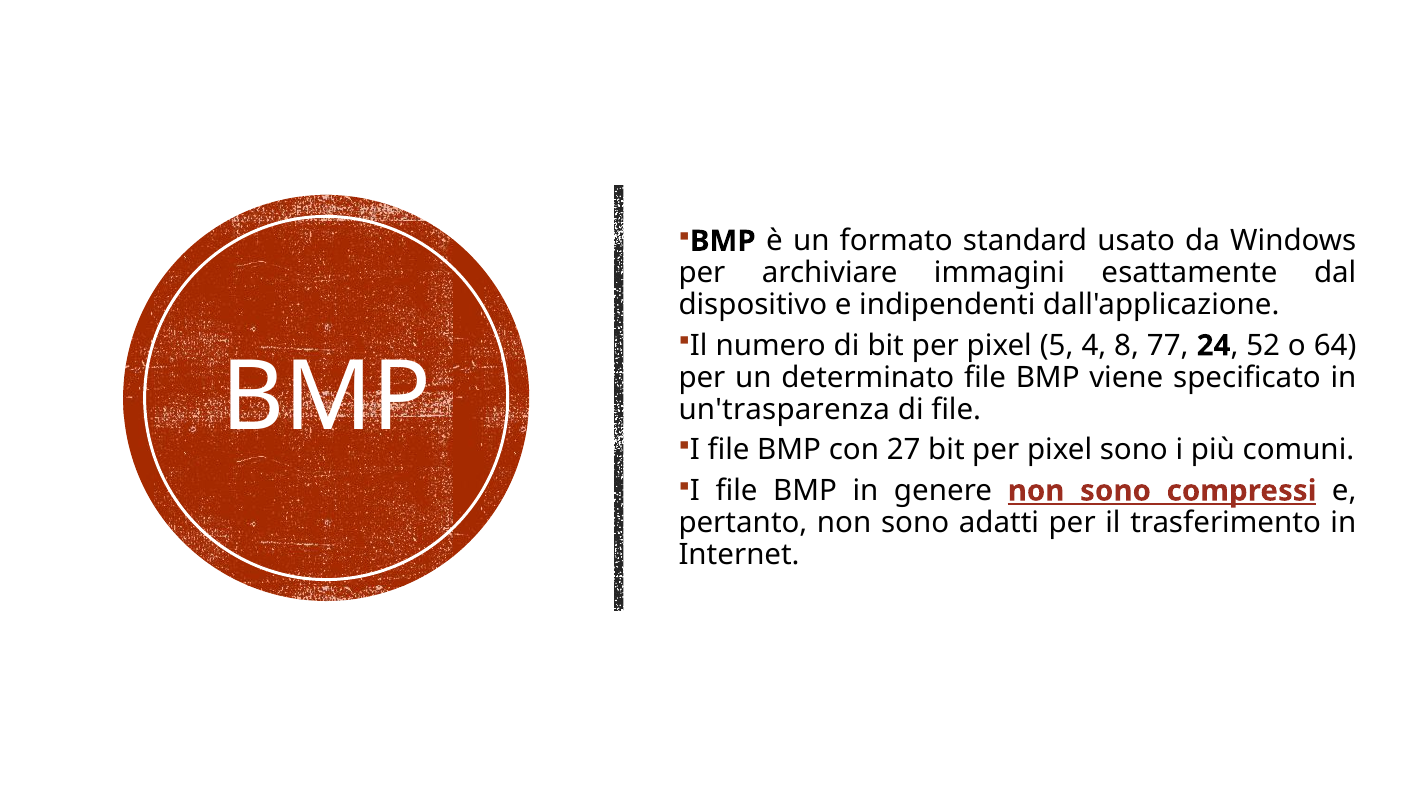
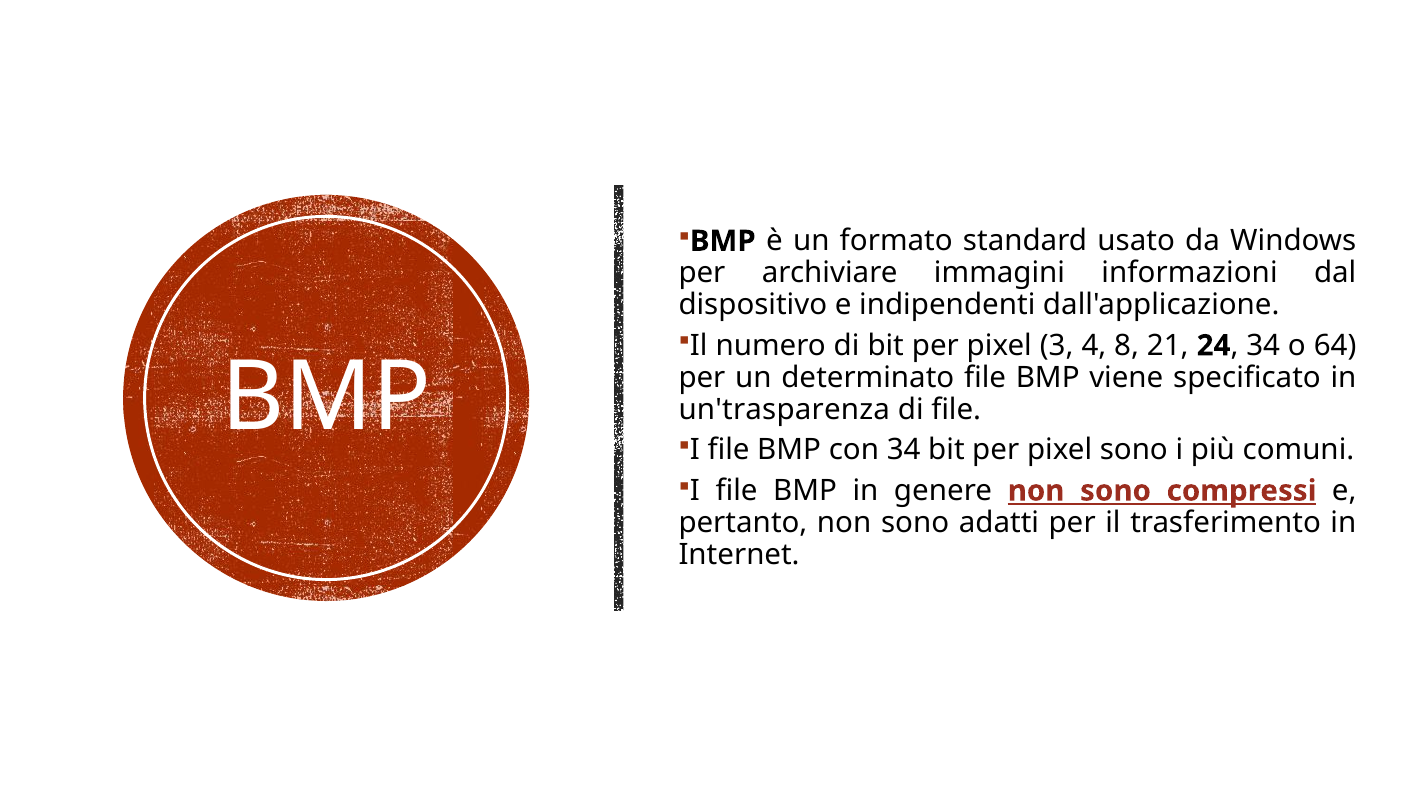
esattamente: esattamente -> informazioni (1190, 273)
5: 5 -> 3 (1057, 346)
77: 77 -> 21 (1168, 346)
52: 52 -> 34 (1263, 346)
con 27: 27 -> 34 (904, 450)
